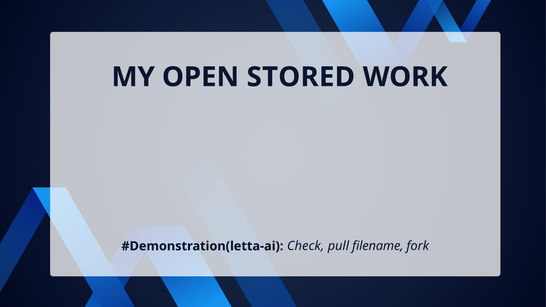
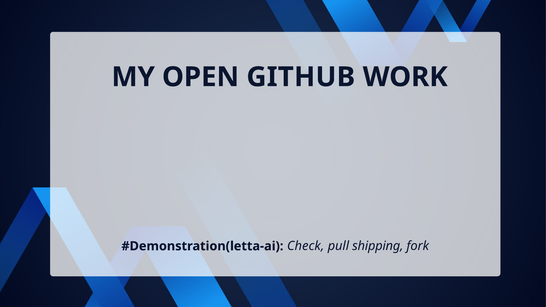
STORED: STORED -> GITHUB (301, 77)
filename: filename -> shipping (378, 246)
